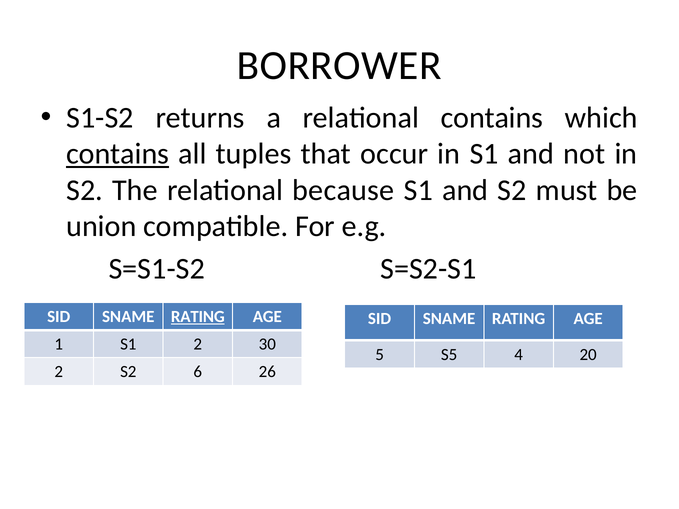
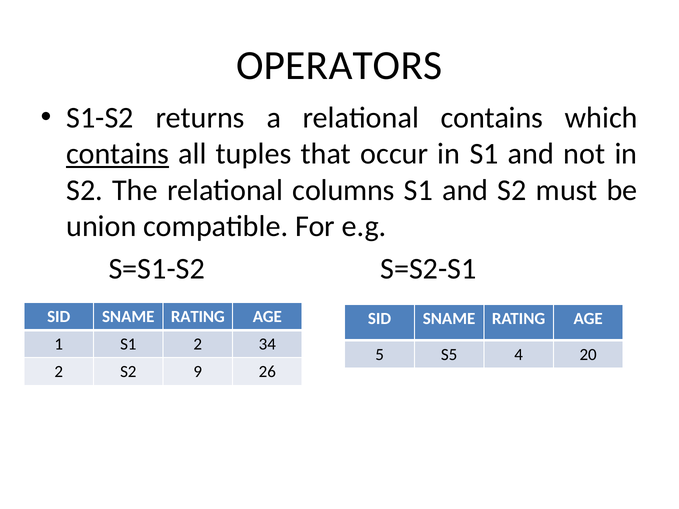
BORROWER: BORROWER -> OPERATORS (339, 66)
because: because -> columns (344, 190)
RATING underline: present -> none (198, 317)
30: 30 -> 34 (267, 344)
6: 6 -> 9 (198, 372)
